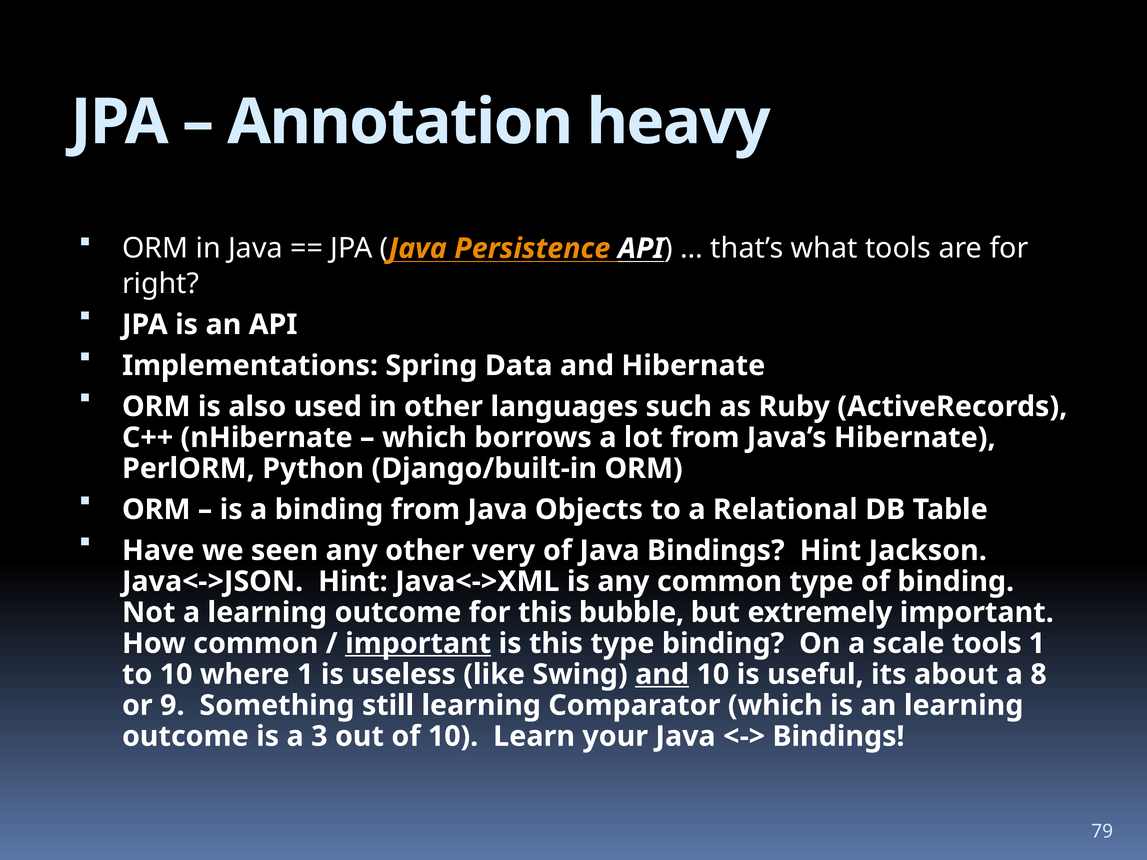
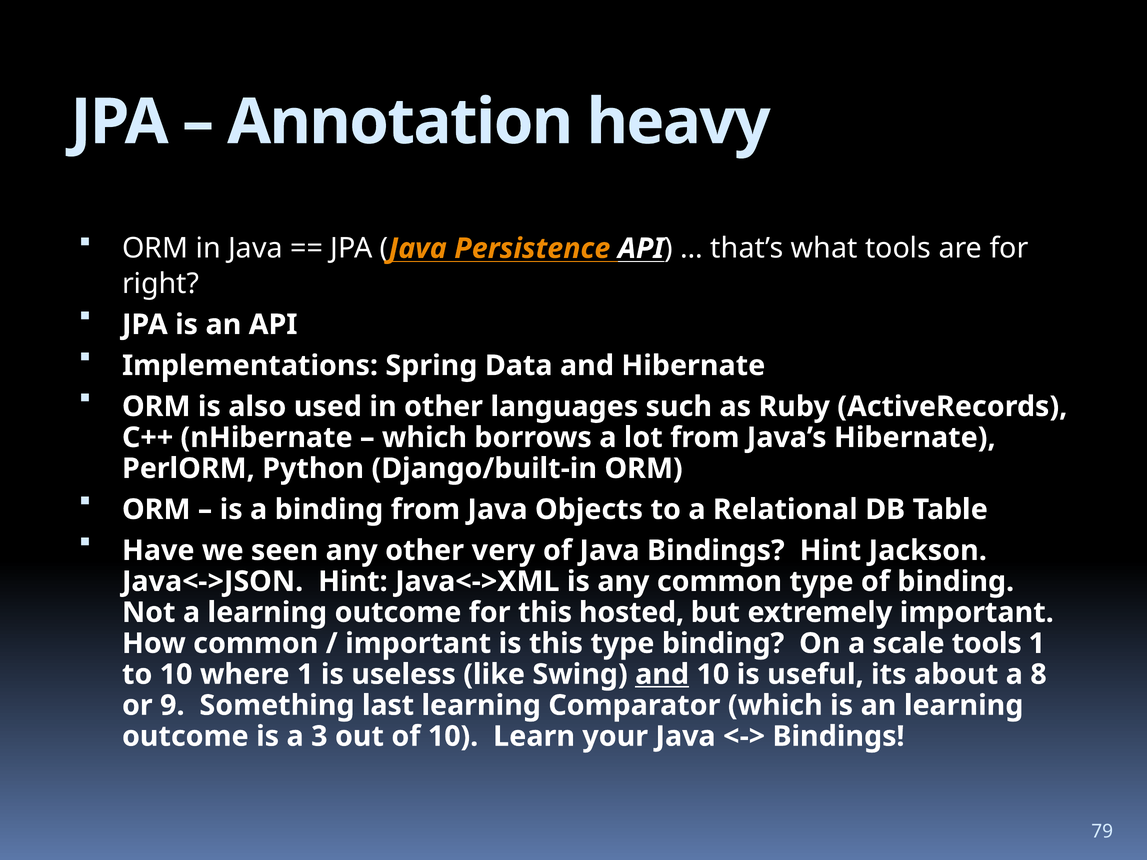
bubble: bubble -> hosted (632, 613)
important underline: present -> none (418, 644)
still: still -> last (388, 706)
